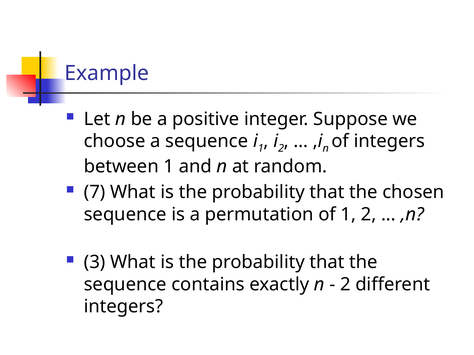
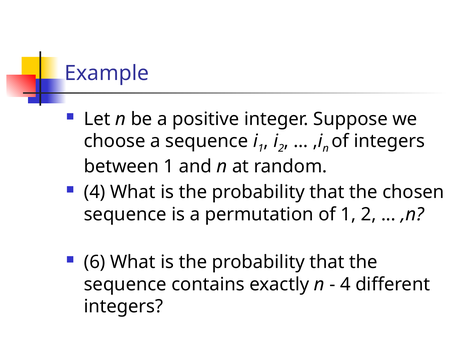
7: 7 -> 4 (95, 192)
3: 3 -> 6 (95, 263)
2: 2 -> 4 (345, 285)
